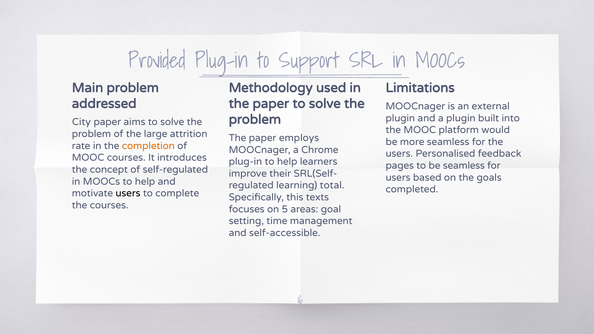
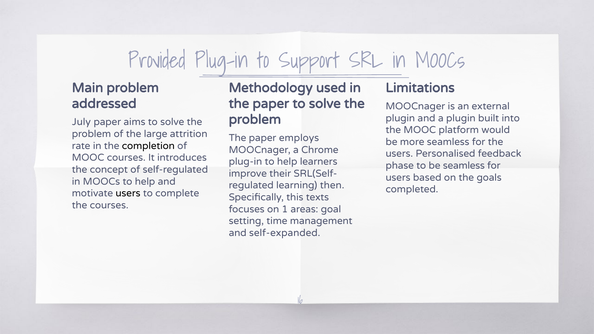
City: City -> July (81, 122)
completion colour: orange -> black (148, 146)
pages: pages -> phase (400, 166)
total: total -> then (332, 185)
5: 5 -> 1 (285, 209)
self-accessible: self-accessible -> self-expanded (285, 233)
